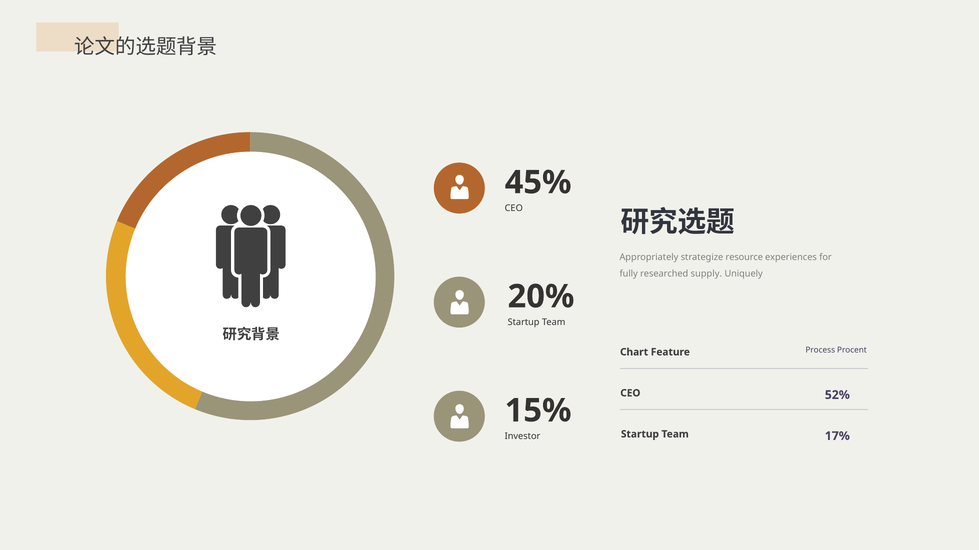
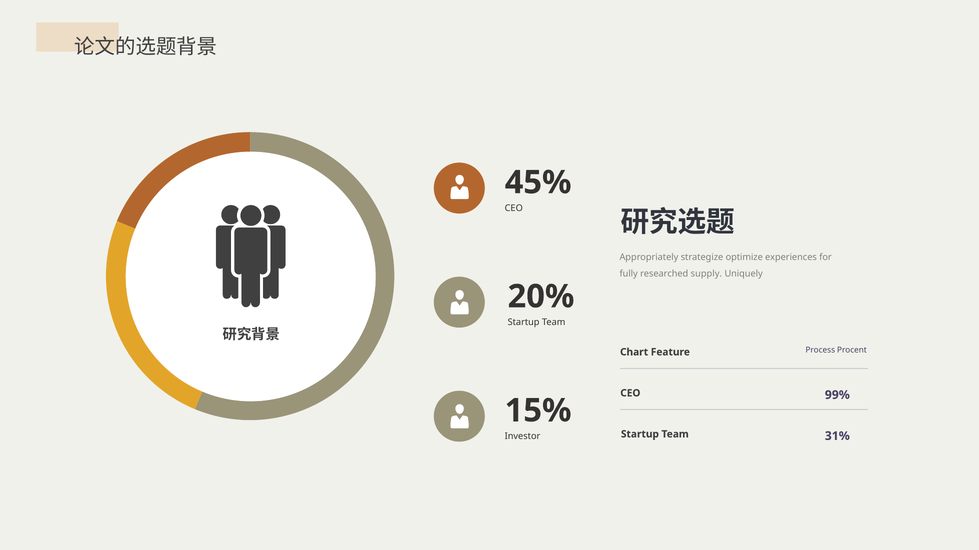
resource: resource -> optimize (744, 257)
52%: 52% -> 99% (837, 395)
17%: 17% -> 31% (837, 436)
